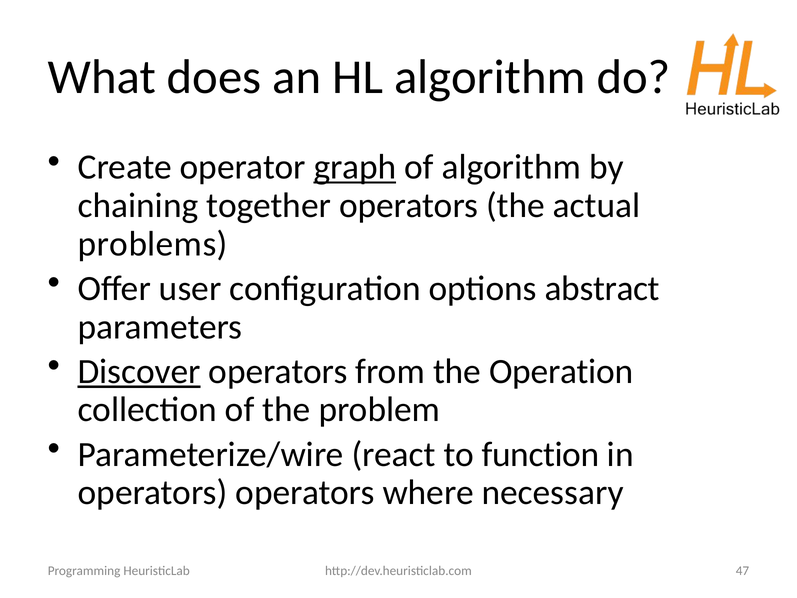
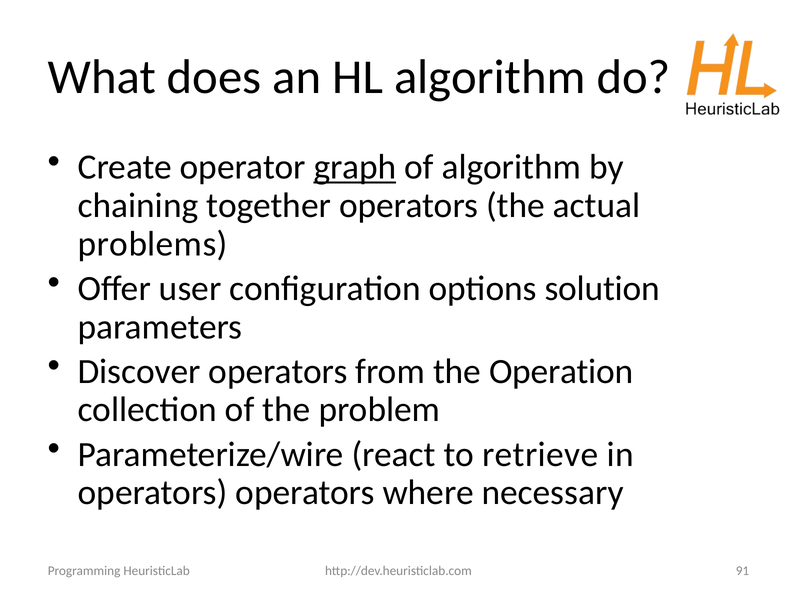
abstract: abstract -> solution (602, 288)
Discover underline: present -> none (139, 371)
function: function -> retrieve (540, 454)
47: 47 -> 91 (742, 571)
